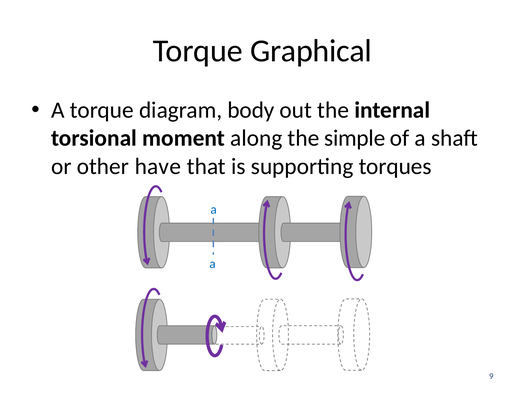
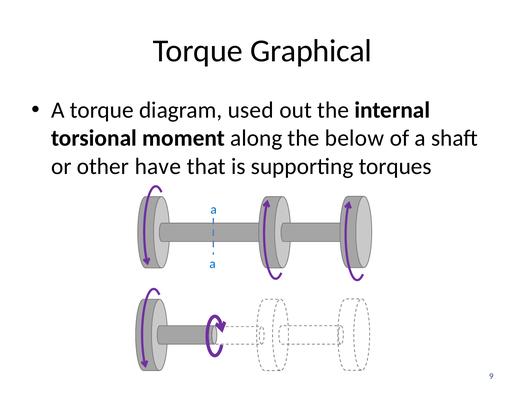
body: body -> used (251, 110)
simple: simple -> below (355, 138)
